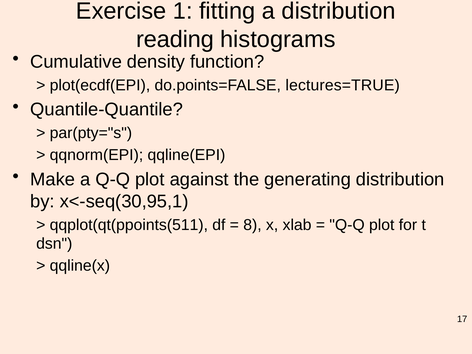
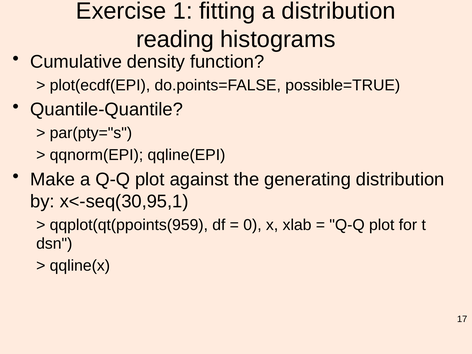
lectures=TRUE: lectures=TRUE -> possible=TRUE (343, 85)
qqplot(qt(ppoints(511: qqplot(qt(ppoints(511 -> qqplot(qt(ppoints(959 (129, 225)
8: 8 -> 0 (252, 225)
